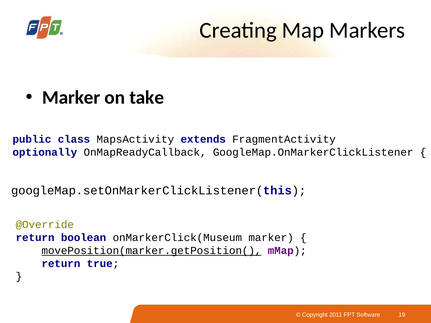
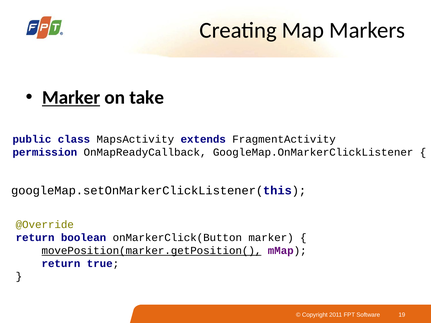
Marker underline: none -> present (71, 98)
optionally: optionally -> permission (45, 152)
onMarkerClick(Museum: onMarkerClick(Museum -> onMarkerClick(Button (177, 238)
